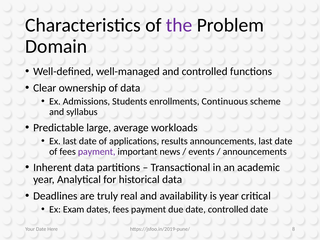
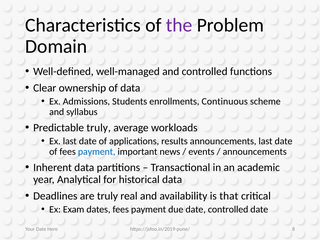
Predictable large: large -> truly (99, 128)
payment colour: purple -> blue (97, 152)
is year: year -> that (229, 196)
